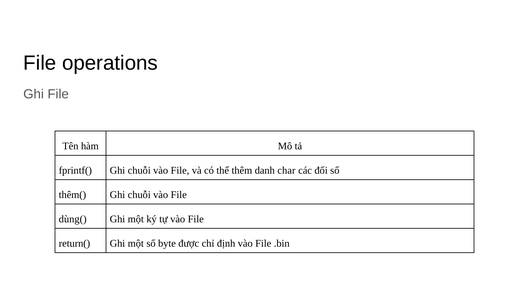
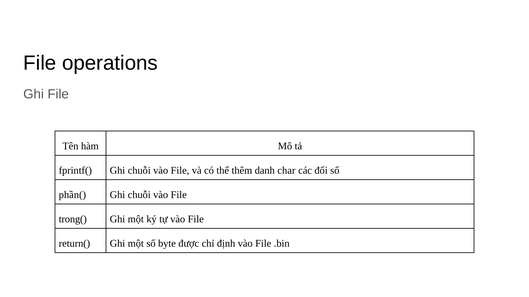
thêm(: thêm( -> phần( (72, 195)
dùng(: dùng( -> trong( (73, 219)
